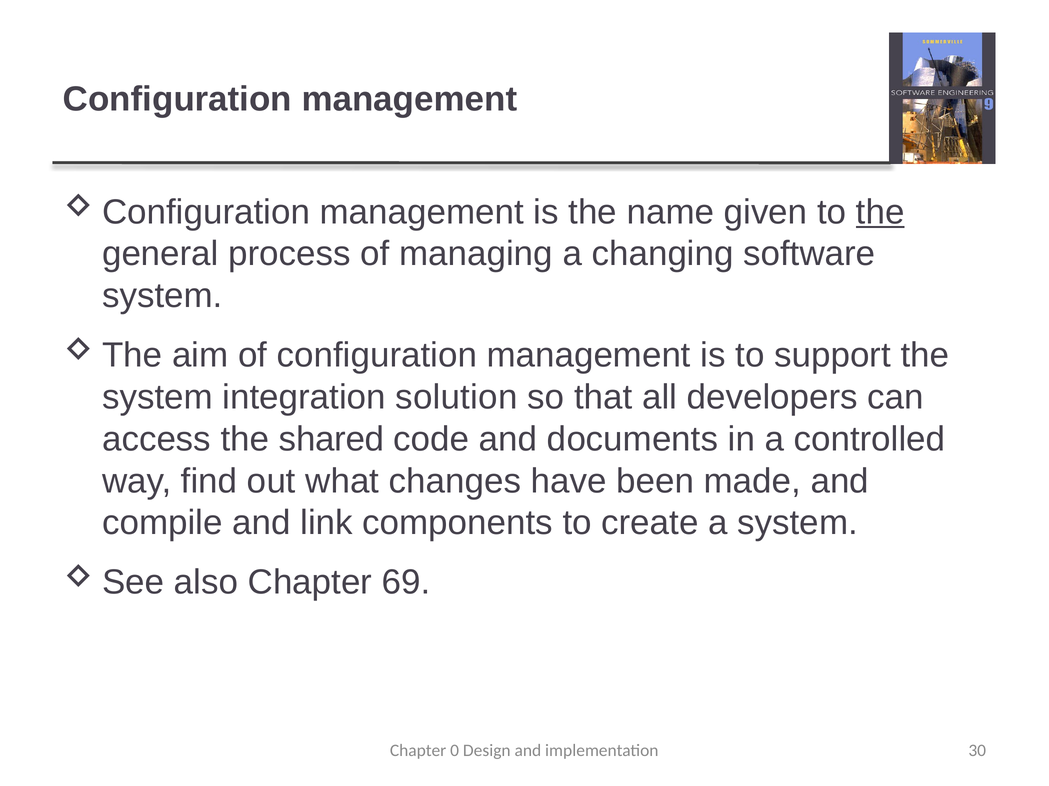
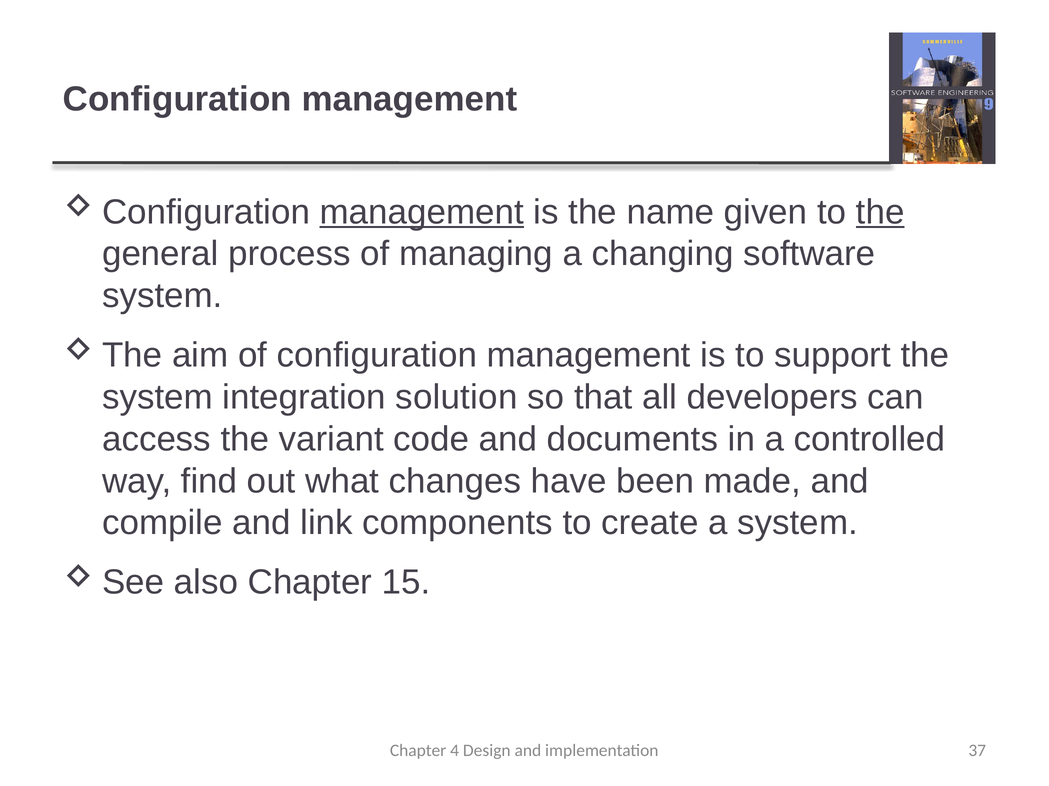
management underline: none -> present (422, 212)
shared: shared -> variant (331, 439)
69: 69 -> 15 (406, 583)
0: 0 -> 4 (455, 751)
30: 30 -> 37 (977, 751)
